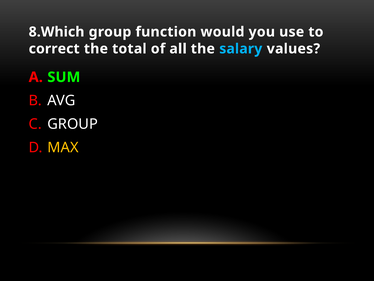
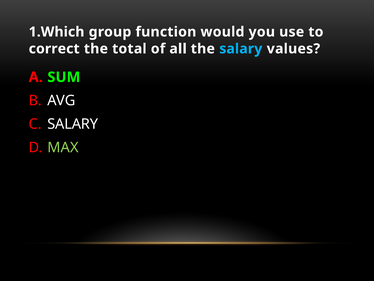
8.Which: 8.Which -> 1.Which (57, 32)
GROUP: GROUP -> SALARY (73, 124)
MAX colour: yellow -> light green (63, 147)
